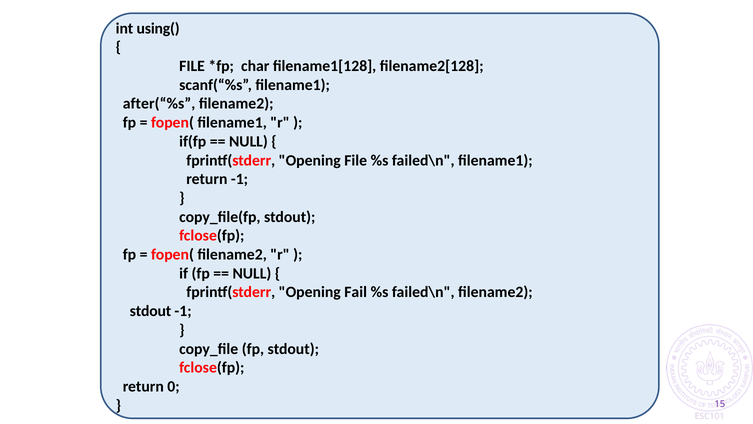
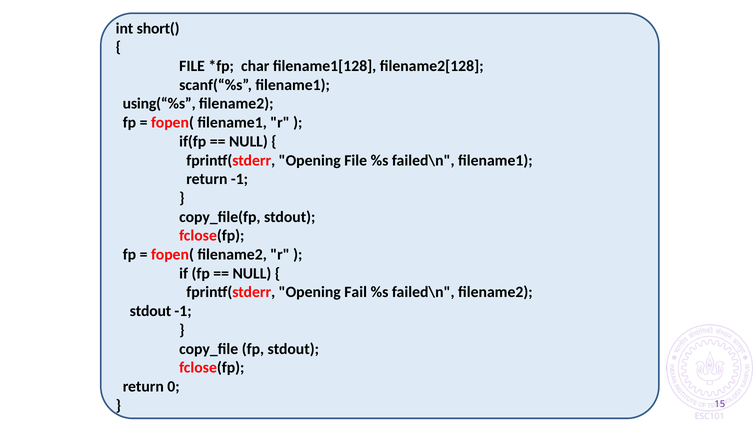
using(: using( -> short( (158, 28)
after(“%s: after(“%s -> using(“%s (159, 104)
